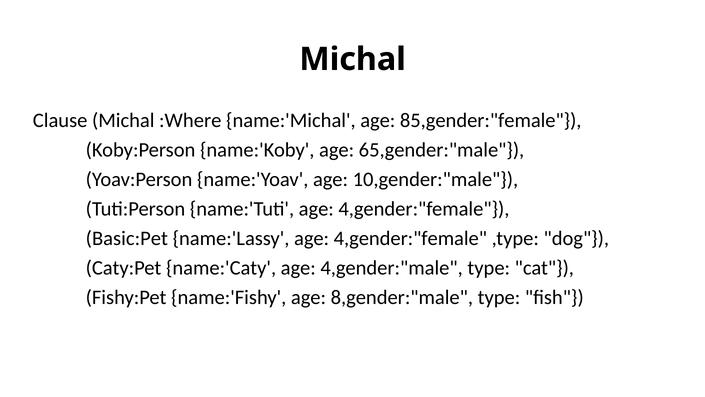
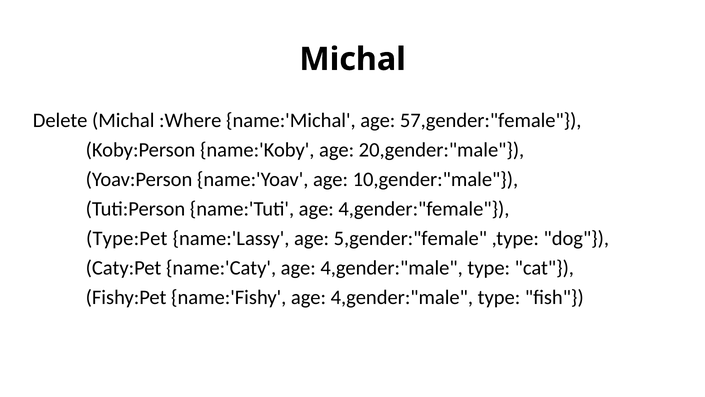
Clause: Clause -> Delete (60, 120)
85,gender:"female: 85,gender:"female -> 57,gender:"female (491, 120)
65,gender:"male: 65,gender:"male -> 20,gender:"male (441, 150)
Basic:Pet: Basic:Pet -> Type:Pet (127, 238)
name:'Lassy age 4,gender:"female: 4,gender:"female -> 5,gender:"female (410, 238)
name:'Fishy age 8,gender:"male: 8,gender:"male -> 4,gender:"male (402, 297)
